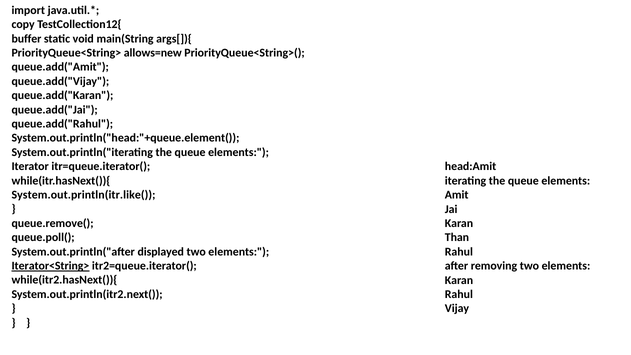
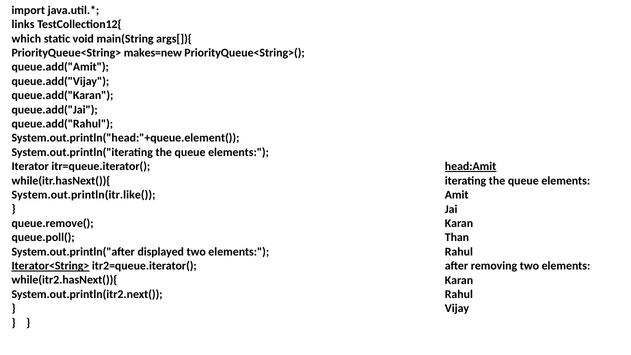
copy: copy -> links (23, 24)
buffer: buffer -> which (26, 39)
allows=new: allows=new -> makes=new (153, 53)
head:Amit underline: none -> present (471, 166)
